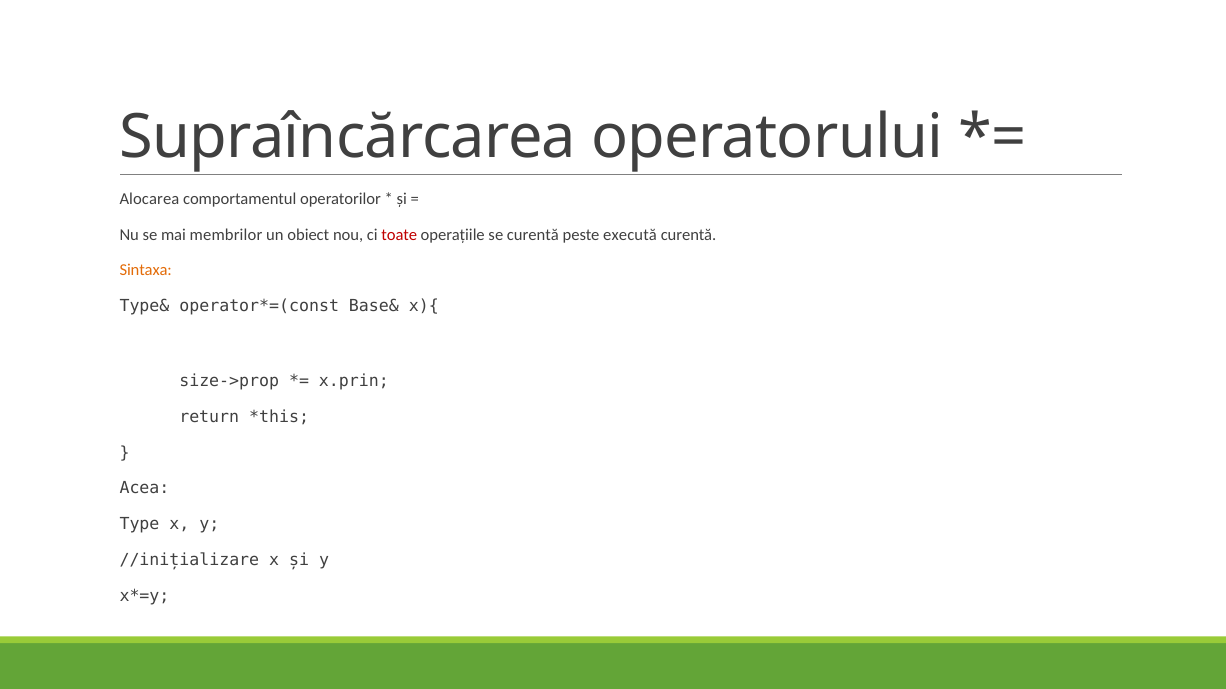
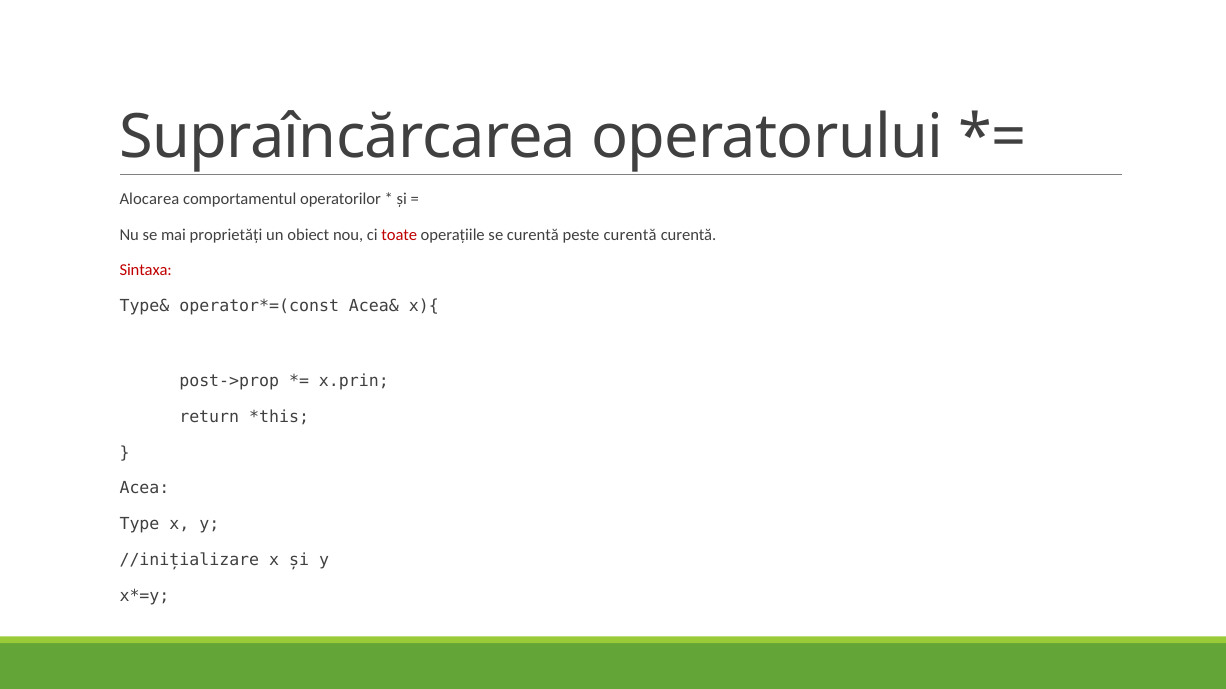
membrilor: membrilor -> proprietăți (226, 235)
peste execută: execută -> curentă (630, 235)
Sintaxa colour: orange -> red (146, 271)
Base&: Base& -> Acea& (374, 307)
size->prop: size->prop -> post->prop (229, 381)
